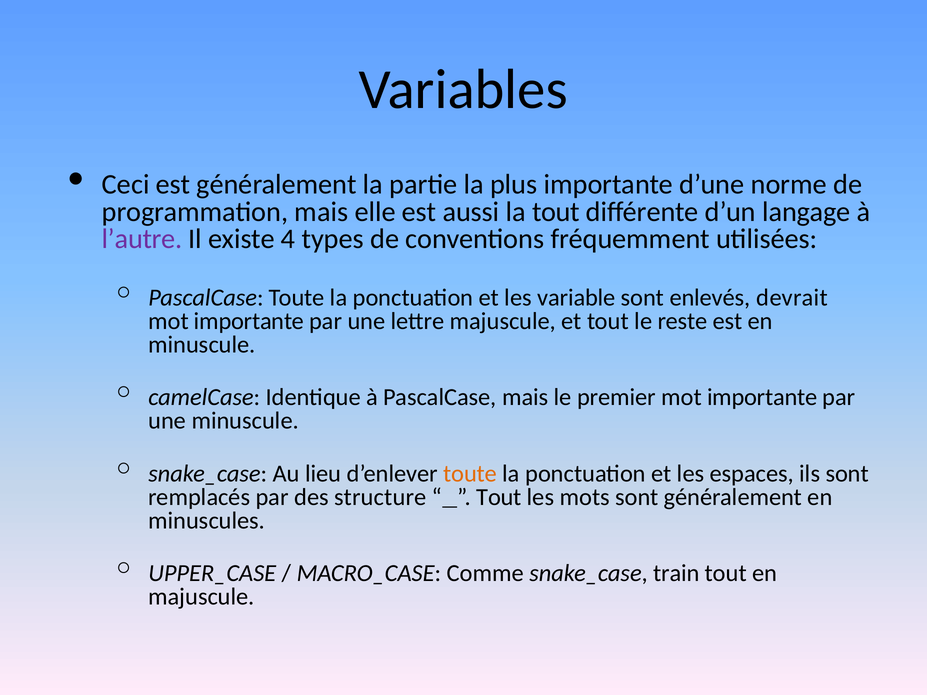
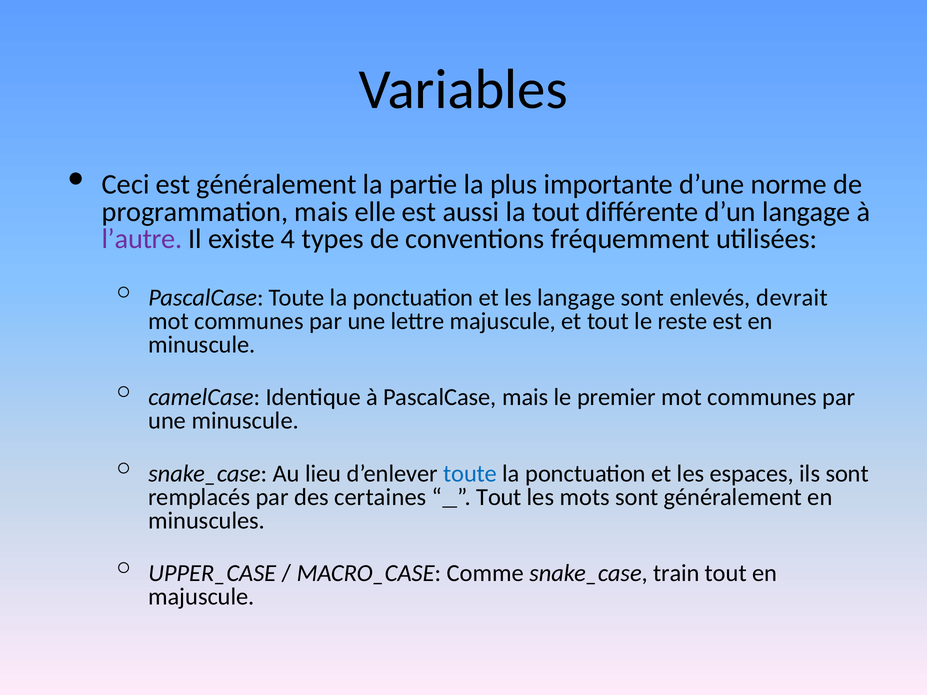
les variable: variable -> langage (576, 298)
importante: importante -> communes (249, 321)
premier mot importante: importante -> communes (762, 398)
toute colour: orange -> blue (470, 474)
structure: structure -> certaines (380, 497)
